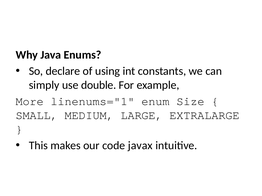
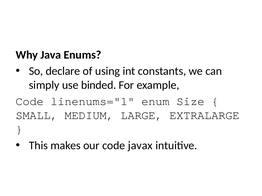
double: double -> binded (99, 85)
More: More -> Code (30, 102)
